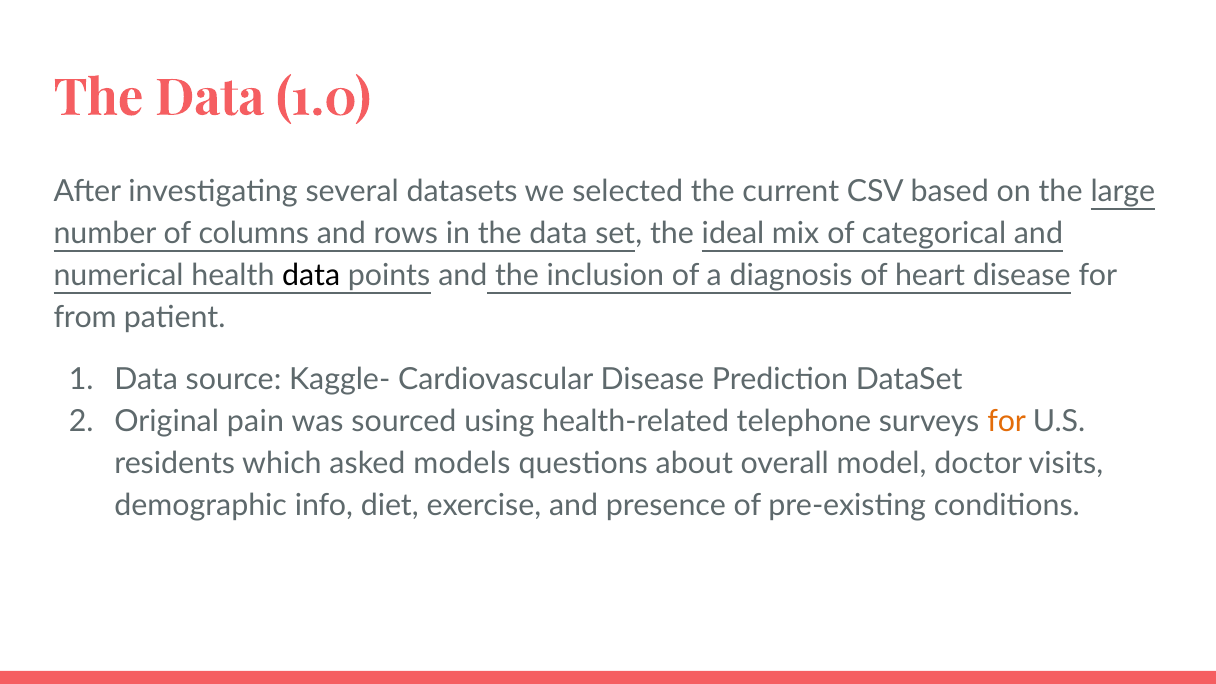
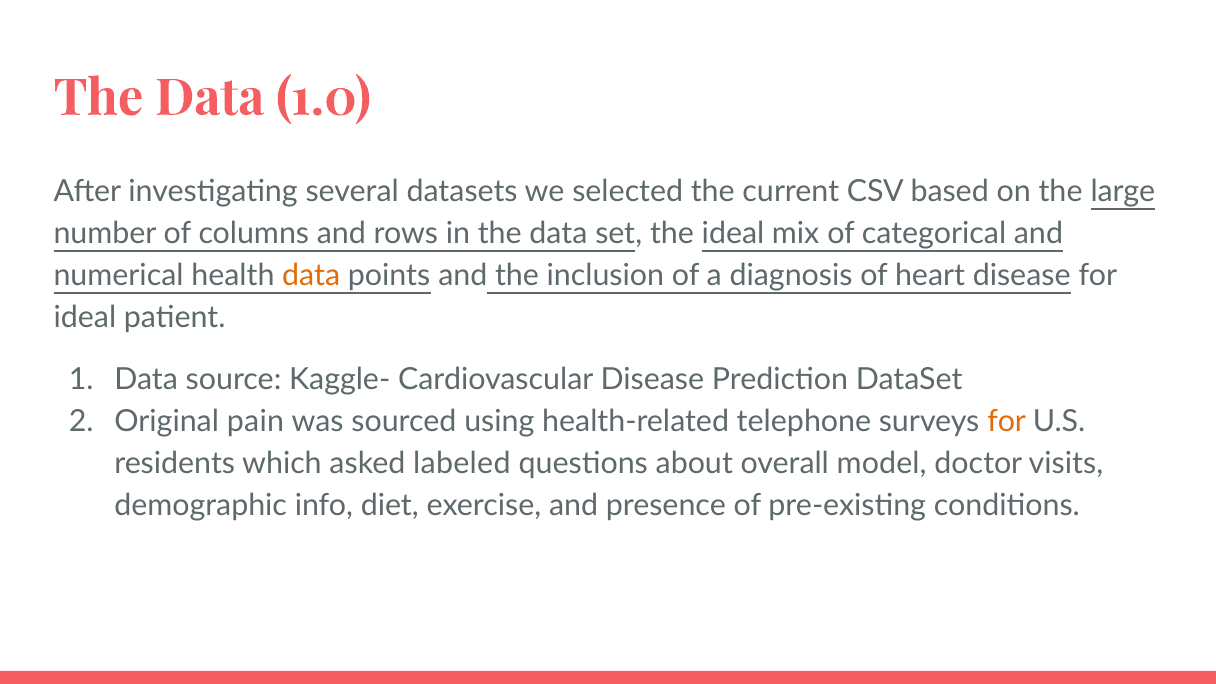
data colour: black -> orange (311, 275)
from: from -> ideal (85, 317)
models: models -> labeled (462, 463)
